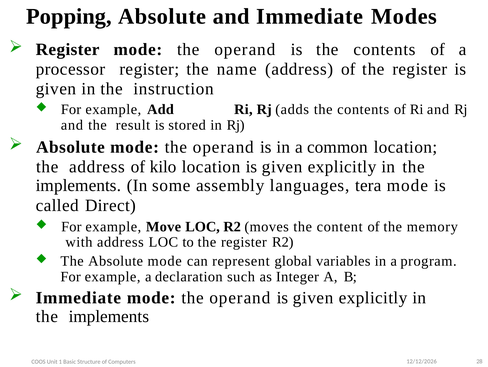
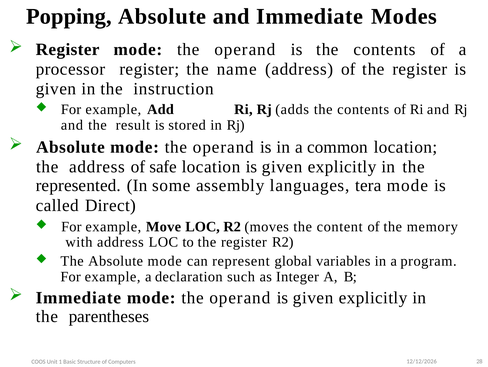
kilo: kilo -> safe (163, 167)
implements: implements -> represented (78, 185)
implements: implements -> parentheses (109, 316)
